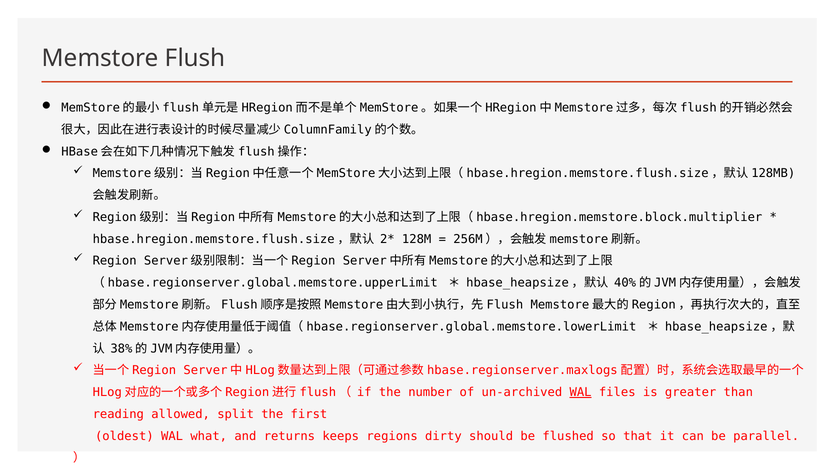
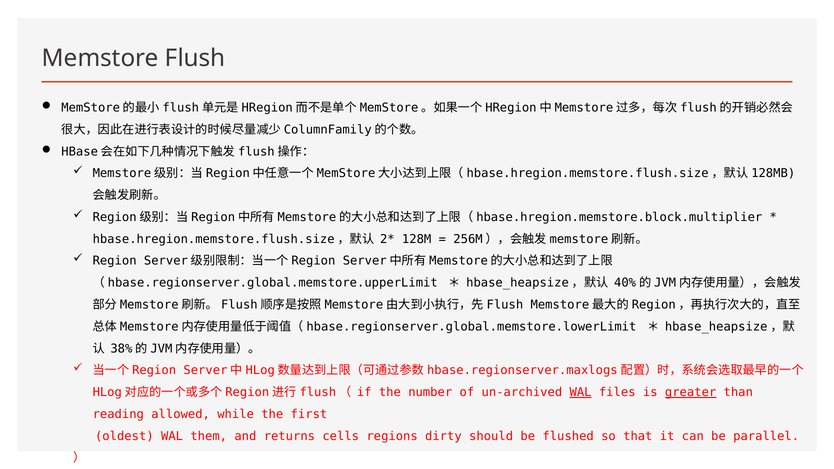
greater underline: none -> present (691, 392)
split: split -> while (236, 414)
what: what -> them (209, 436)
keeps: keeps -> cells (341, 436)
